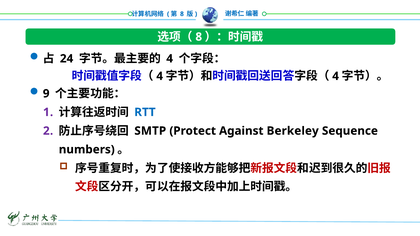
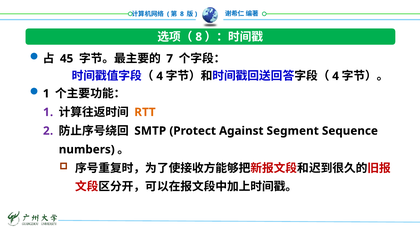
24: 24 -> 45 (67, 59)
4: 4 -> 7 (170, 59)
9: 9 -> 1 (46, 94)
RTT colour: blue -> orange (145, 112)
Berkeley: Berkeley -> Segment (293, 131)
